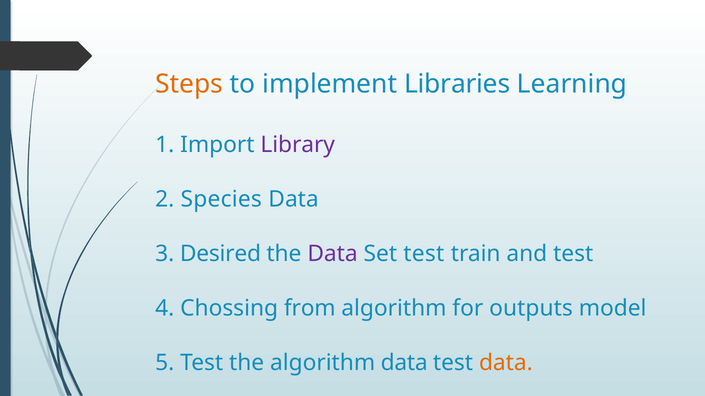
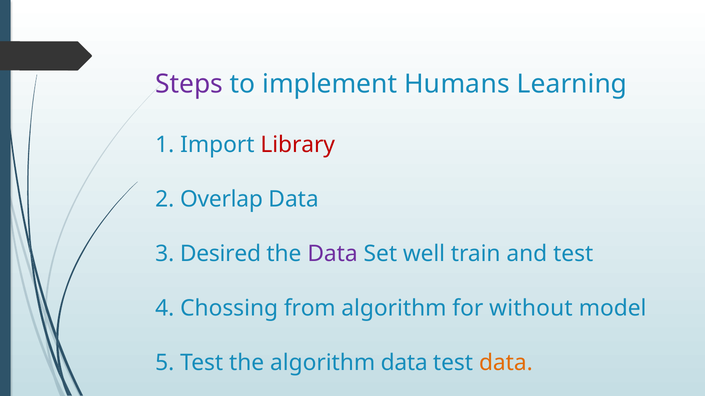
Steps colour: orange -> purple (189, 84)
Libraries: Libraries -> Humans (457, 84)
Library colour: purple -> red (298, 145)
Species: Species -> Overlap (221, 200)
Set test: test -> well (424, 254)
outputs: outputs -> without (531, 309)
